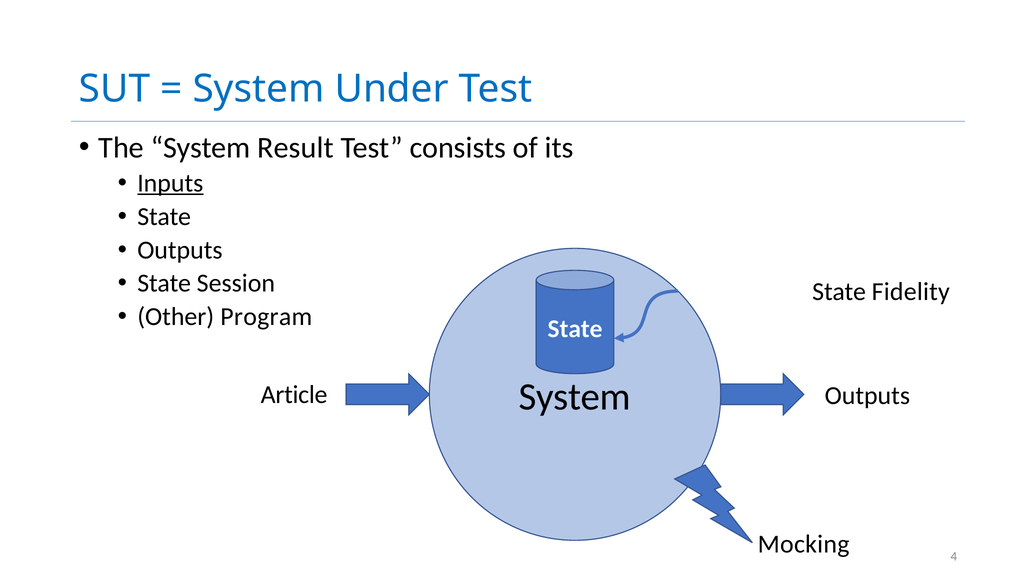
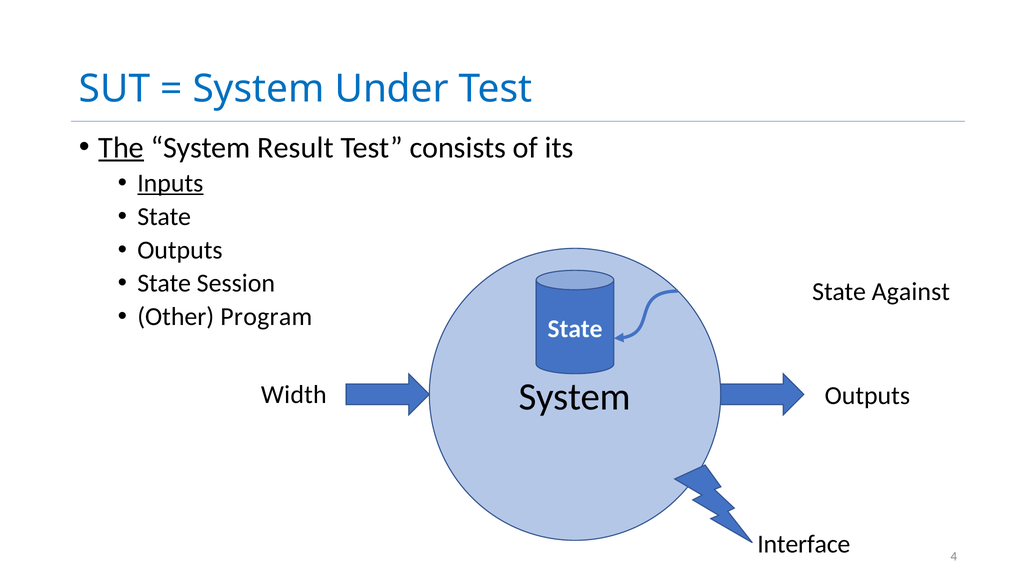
The underline: none -> present (121, 148)
Fidelity: Fidelity -> Against (911, 291)
Article: Article -> Width (294, 395)
Mocking: Mocking -> Interface (804, 544)
